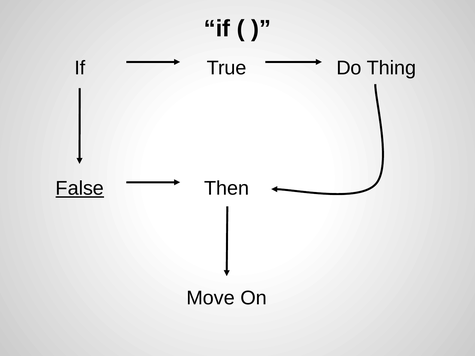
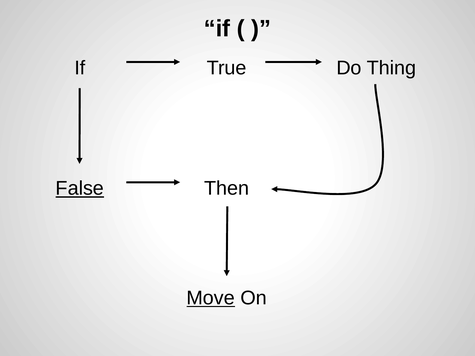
Move underline: none -> present (211, 298)
